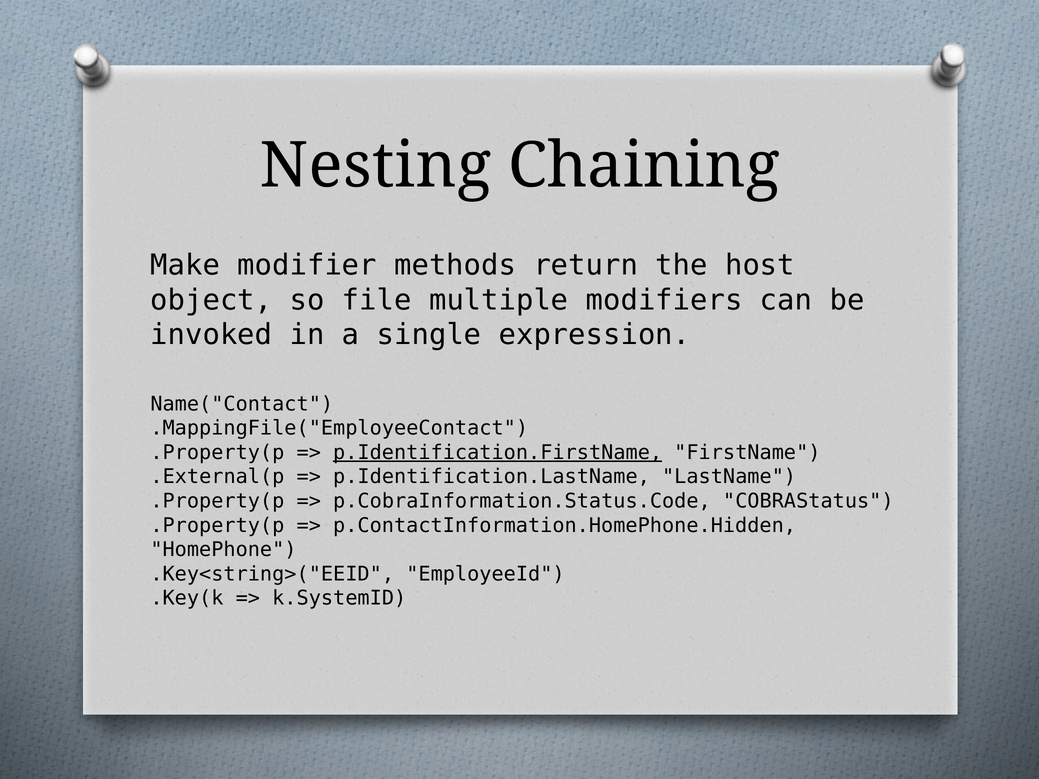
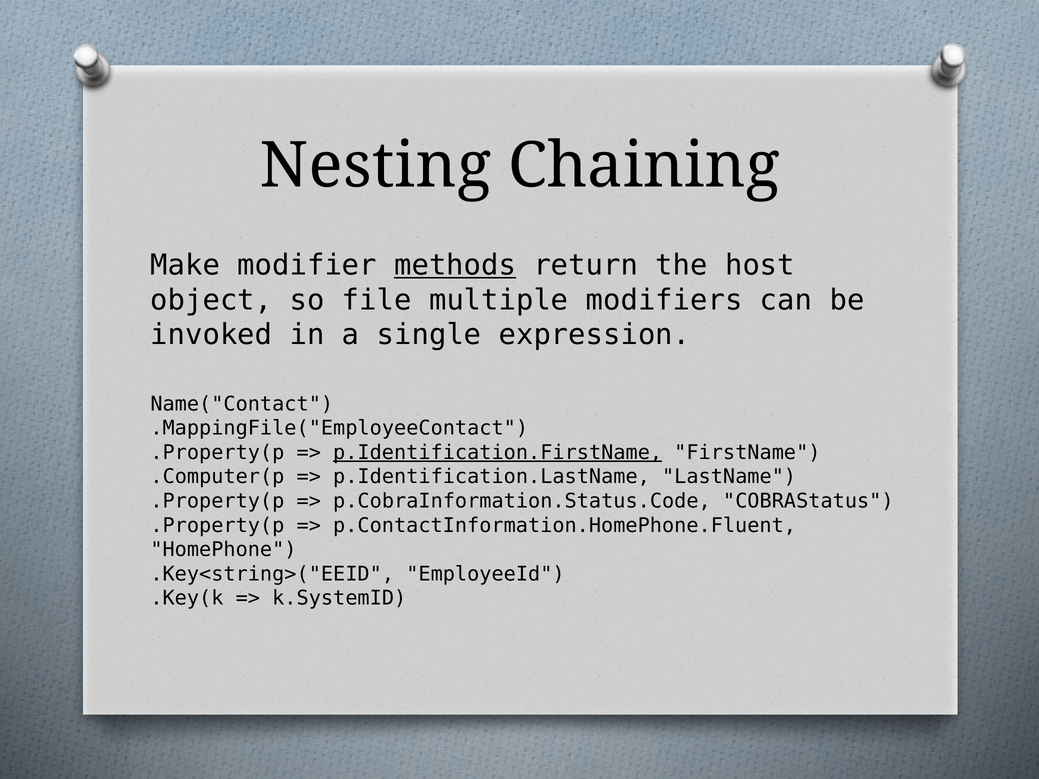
methods underline: none -> present (455, 265)
.External(p: .External(p -> .Computer(p (217, 477)
p.ContactInformation.HomePhone.Hidden: p.ContactInformation.HomePhone.Hidden -> p.ContactInformation.HomePhone.Fluent (565, 526)
